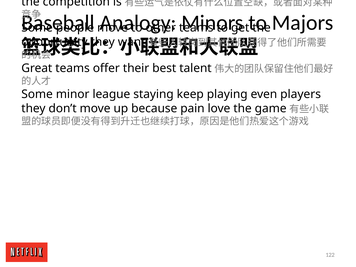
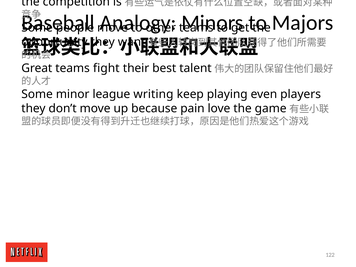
offer: offer -> fight (106, 68)
staying: staying -> writing (153, 94)
